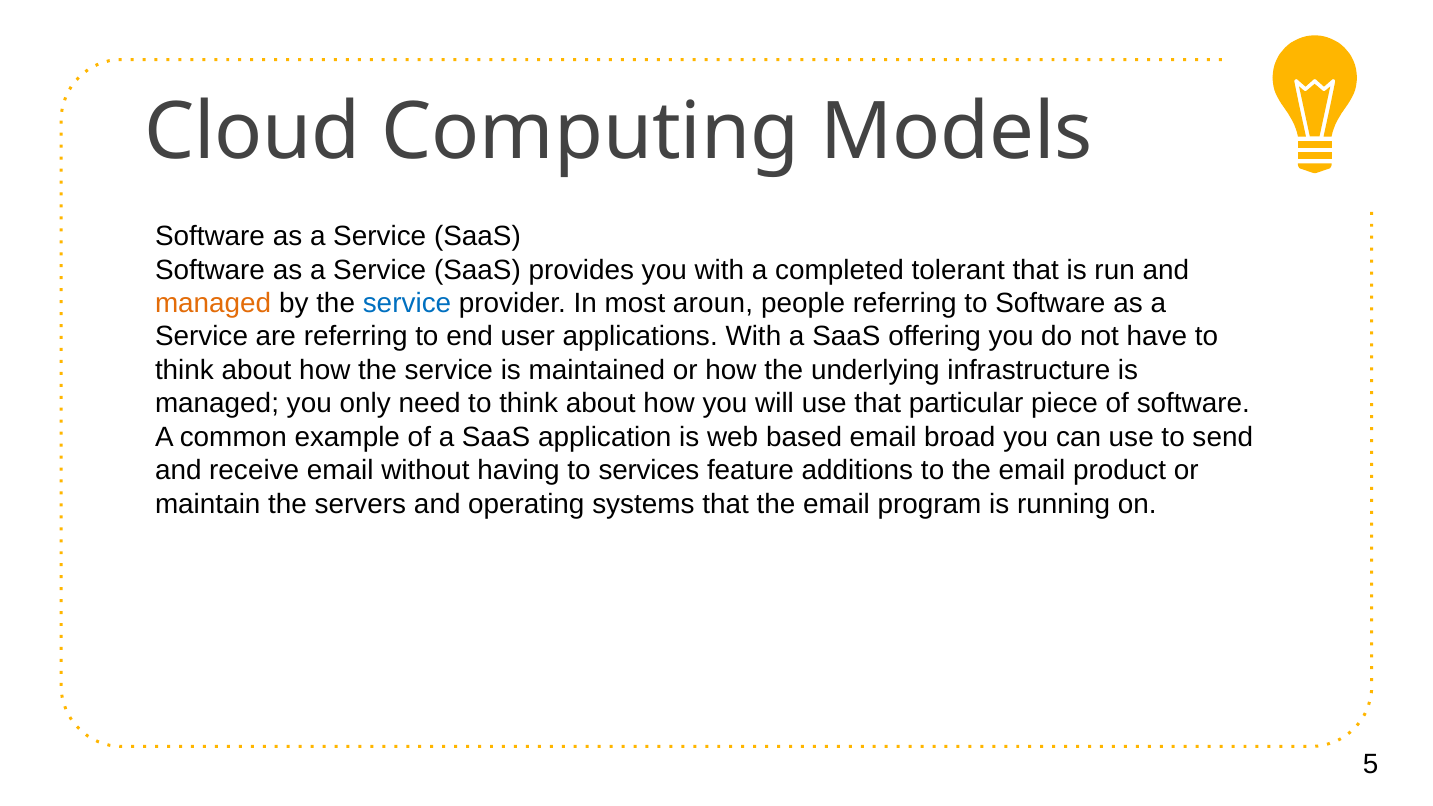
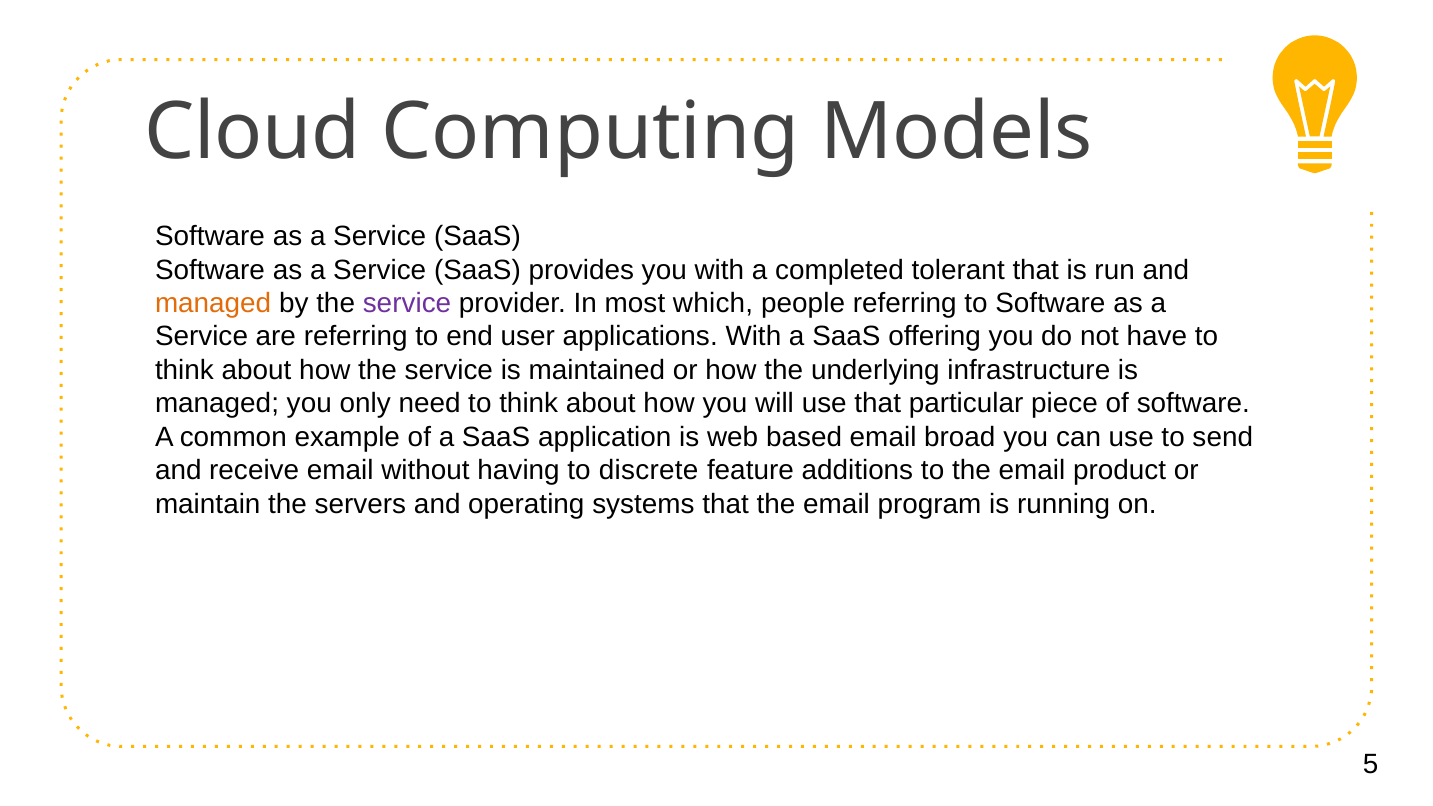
service colour: blue -> purple (407, 303)
aroun: aroun -> which (713, 303)
services: services -> discrete (649, 471)
